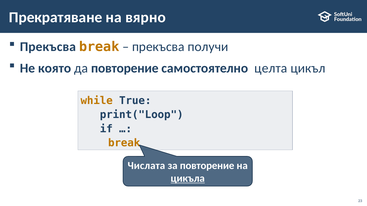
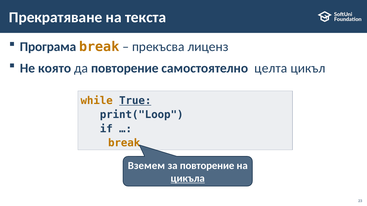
вярно: вярно -> текста (146, 17)
Прекъсва: Прекъсва -> Програма (48, 47)
получи: получи -> лиценз (208, 47)
True underline: none -> present (135, 101)
Числата: Числата -> Вземем (146, 166)
